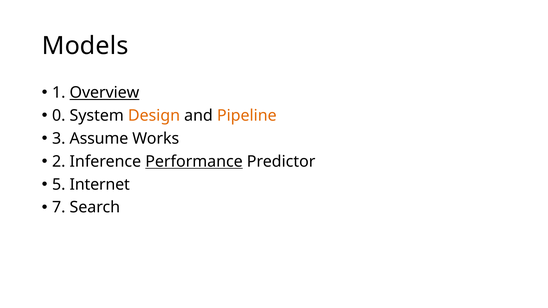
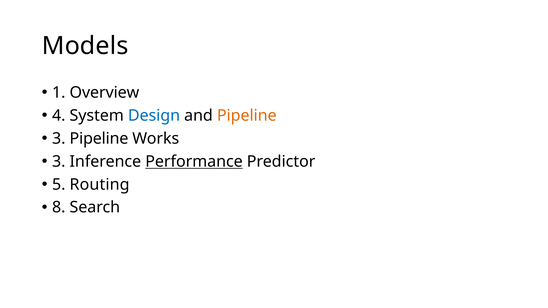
Overview underline: present -> none (104, 93)
0: 0 -> 4 (59, 116)
Design colour: orange -> blue (154, 116)
3 Assume: Assume -> Pipeline (99, 139)
2: 2 -> 3 (59, 162)
Internet: Internet -> Routing (100, 185)
7: 7 -> 8 (59, 208)
